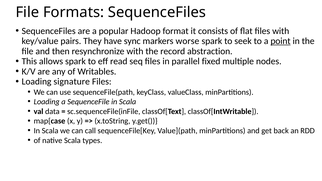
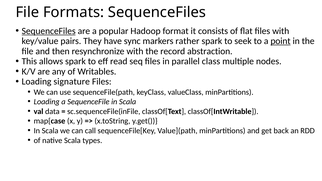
SequenceFiles underline: none -> present (49, 31)
worse: worse -> rather (187, 41)
fixed: fixed -> class (211, 61)
